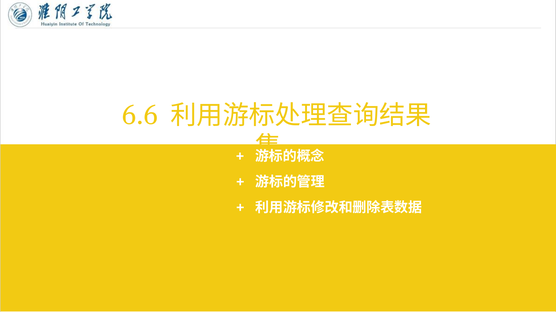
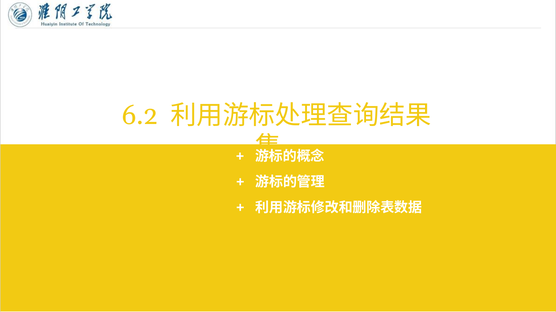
6.6: 6.6 -> 6.2 (140, 116)
